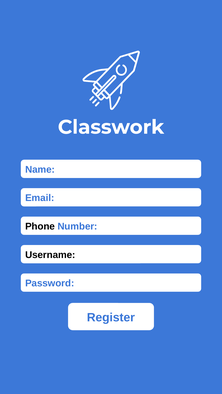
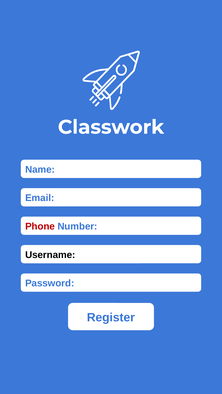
Phone colour: black -> red (40, 227)
